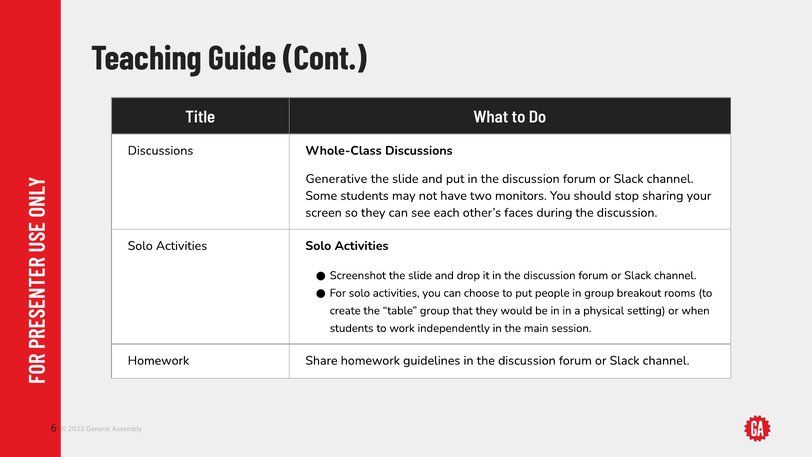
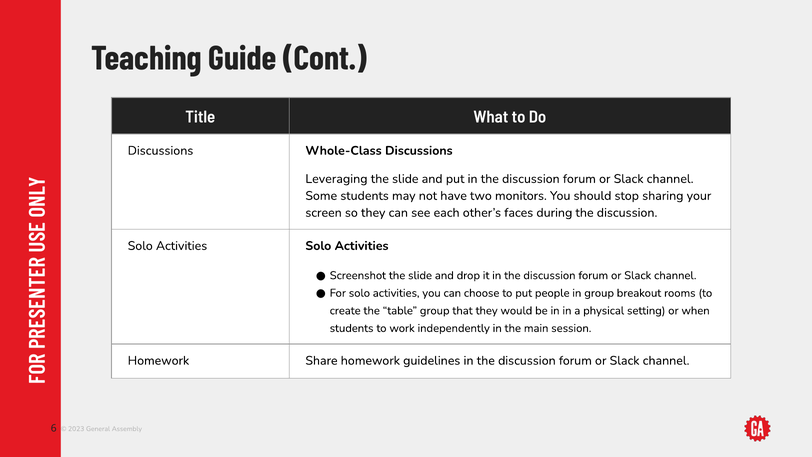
Generative: Generative -> Leveraging (336, 179)
